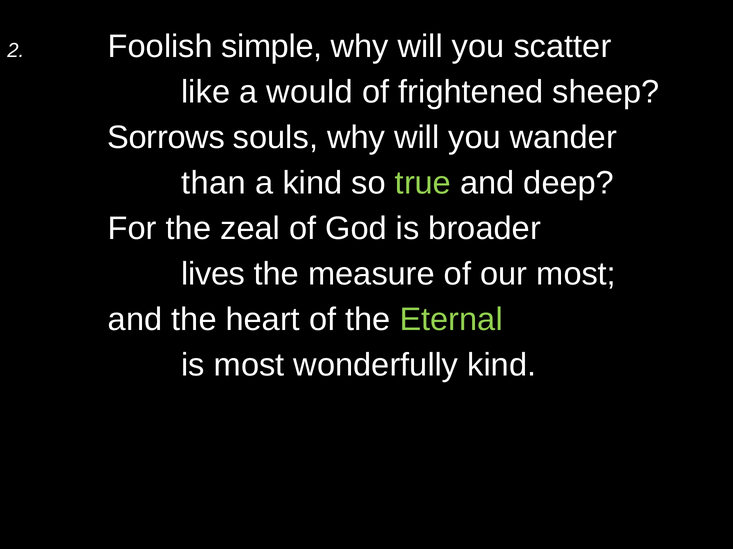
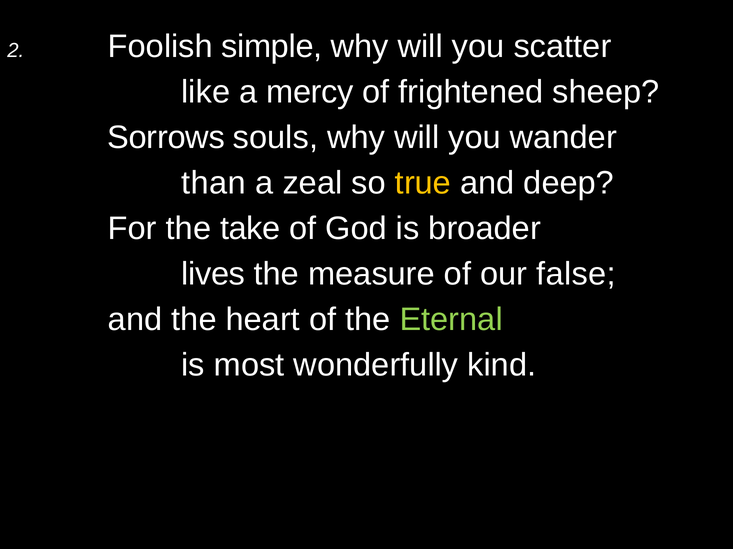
would: would -> mercy (310, 92)
a kind: kind -> zeal (312, 183)
true colour: light green -> yellow (423, 183)
zeal: zeal -> take (250, 229)
our most: most -> false (576, 274)
